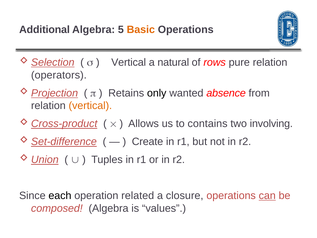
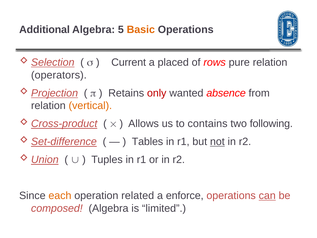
Vertical: Vertical -> Current (129, 62)
natural: natural -> placed (173, 62)
only colour: black -> red (157, 93)
involving: involving -> following (271, 124)
Create: Create -> Tables (147, 142)
not underline: none -> present (217, 142)
each colour: black -> orange (60, 195)
closure: closure -> enforce (185, 195)
values: values -> limited (164, 208)
